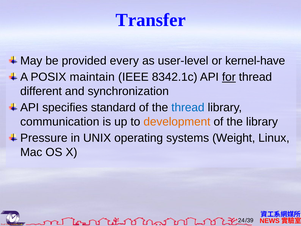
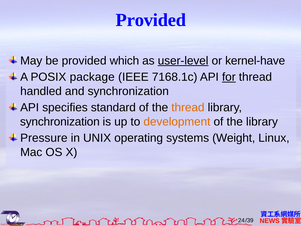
Transfer: Transfer -> Provided (151, 20)
every: every -> which (124, 61)
user-level underline: none -> present (183, 61)
maintain: maintain -> package (92, 77)
8342.1c: 8342.1c -> 7168.1c (175, 77)
different: different -> handled (41, 91)
thread colour: blue -> orange (188, 107)
communication: communication -> synchronization (60, 122)
